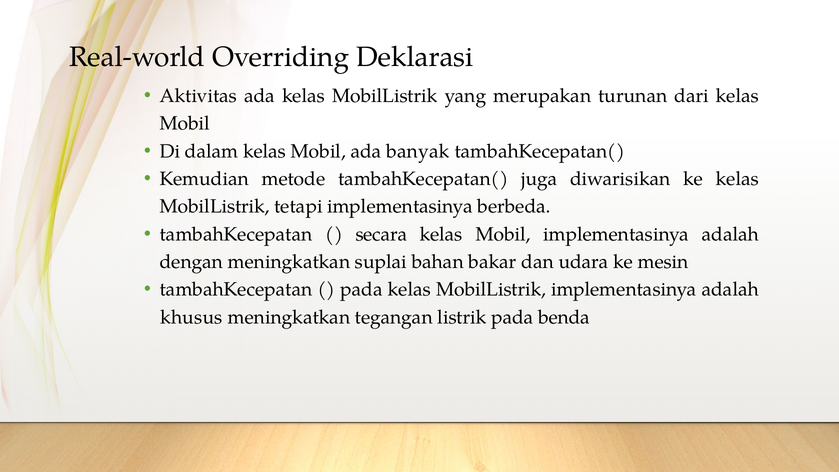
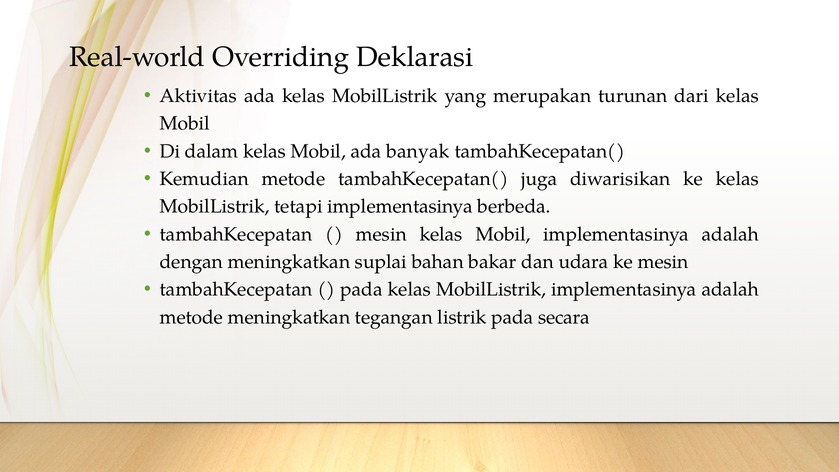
secara: secara -> mesin (381, 234)
khusus: khusus -> metode (191, 317)
benda: benda -> secara (564, 317)
